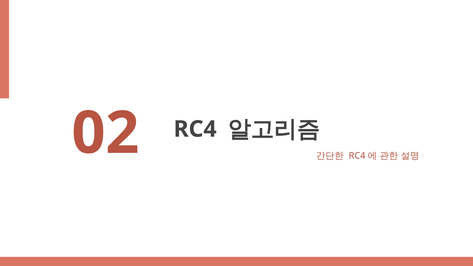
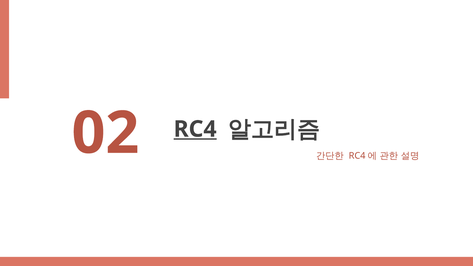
RC4 underline: none -> present (195, 129)
